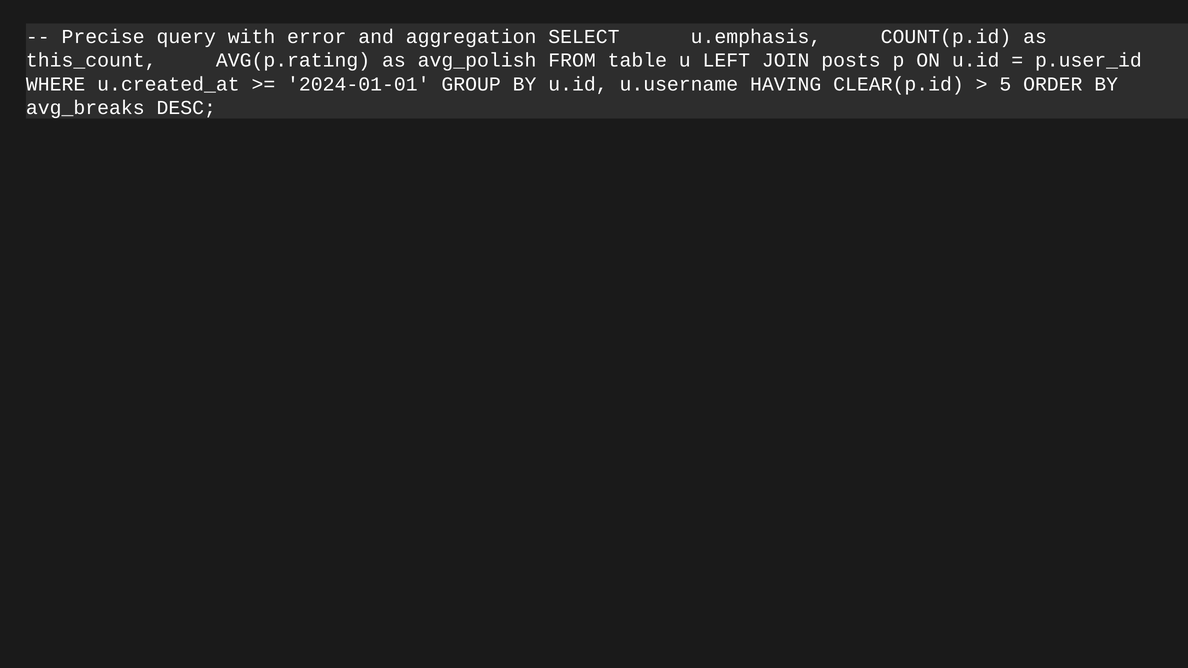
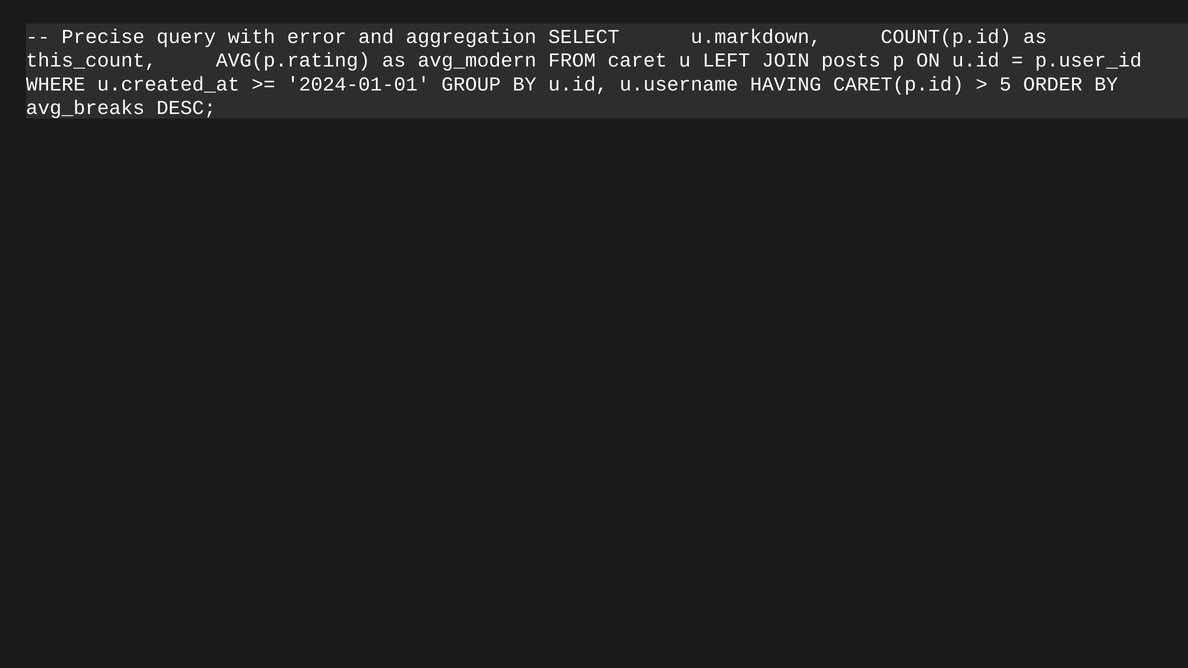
u.emphasis: u.emphasis -> u.markdown (756, 37)
avg_polish: avg_polish -> avg_modern (477, 60)
table: table -> caret (637, 60)
CLEAR(p.id: CLEAR(p.id -> CARET(p.id (898, 84)
